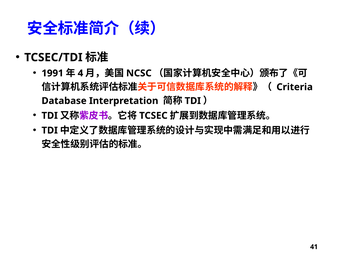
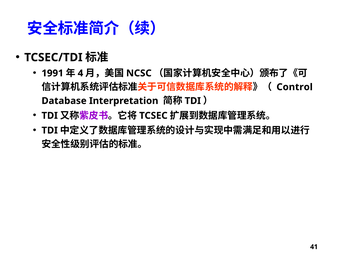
Criteria: Criteria -> Control (295, 87)
